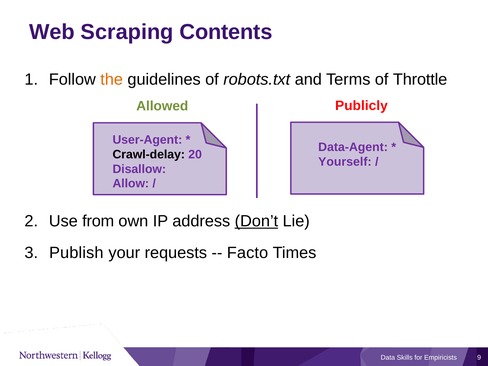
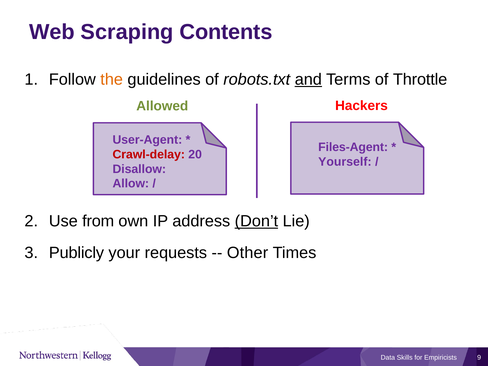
and underline: none -> present (308, 80)
Publicly: Publicly -> Hackers (361, 106)
Data-Agent: Data-Agent -> Files-Agent (353, 147)
Crawl-delay colour: black -> red (149, 154)
Publish: Publish -> Publicly (76, 253)
Facto: Facto -> Other (248, 253)
